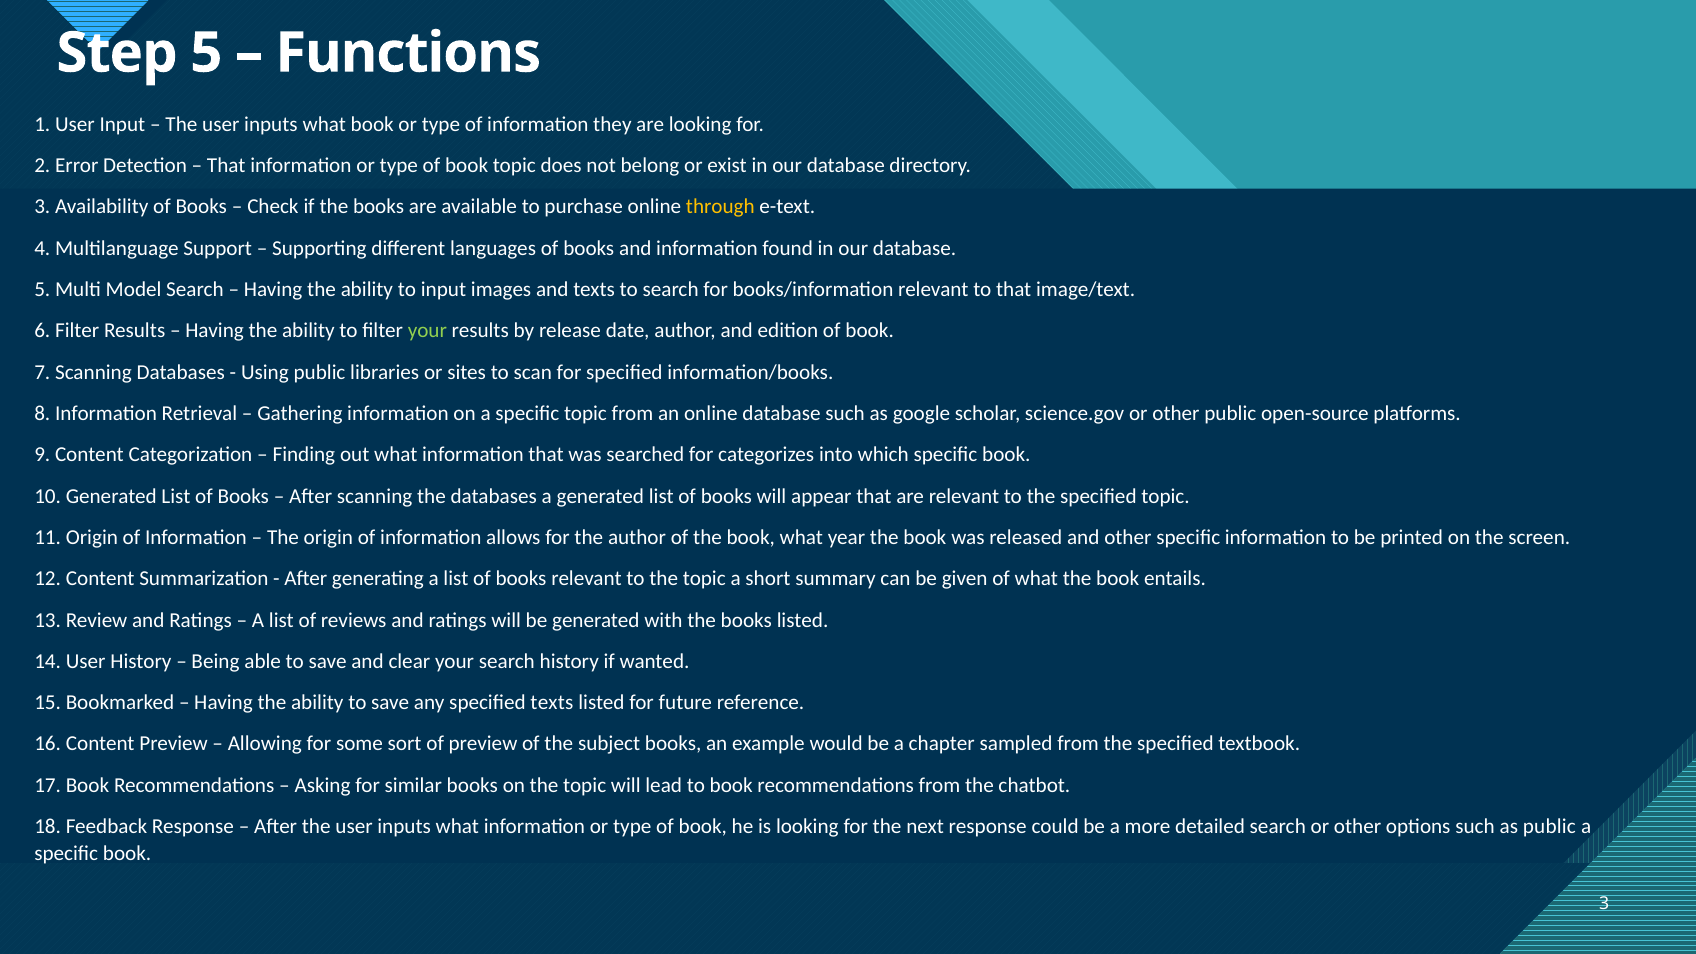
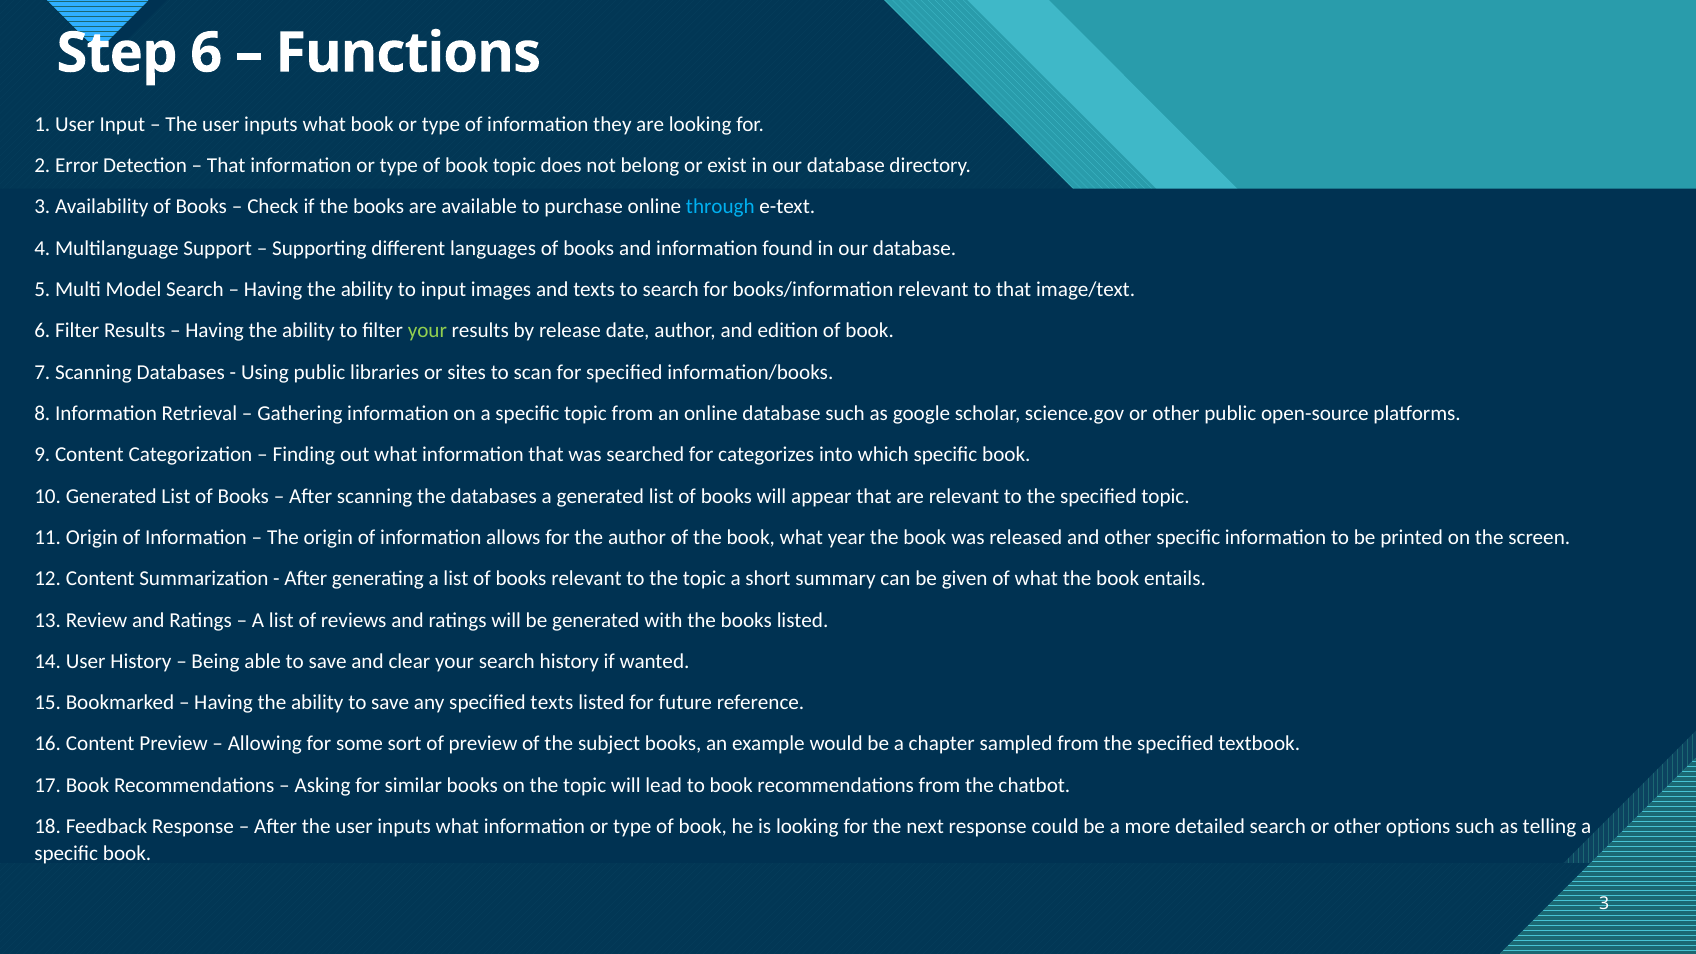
Step 5: 5 -> 6 (206, 53)
through colour: yellow -> light blue (720, 207)
as public: public -> telling (1549, 827)
